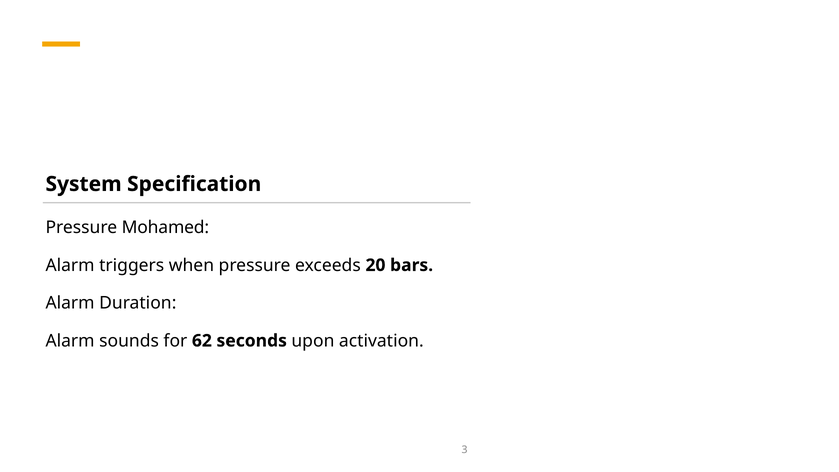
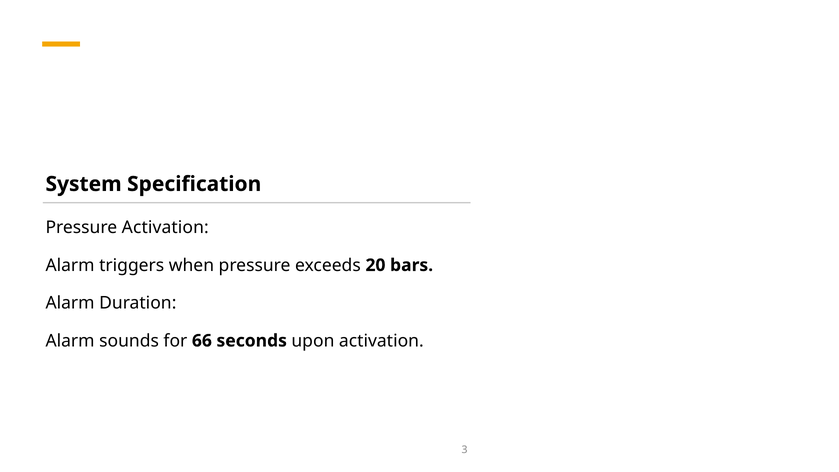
Pressure Mohamed: Mohamed -> Activation (165, 227)
62: 62 -> 66 (202, 341)
